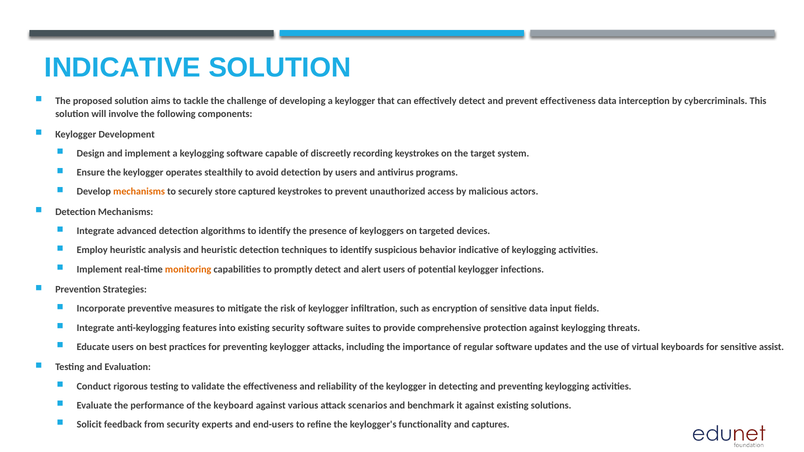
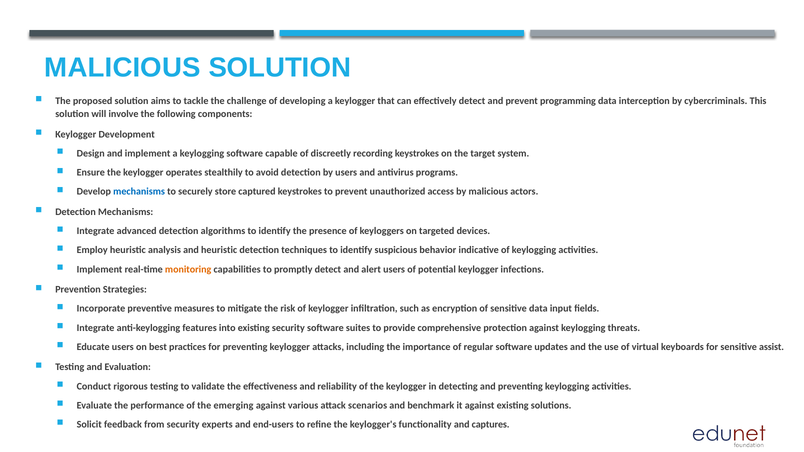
INDICATIVE: INDICATIVE -> MALICIOUS (123, 68)
prevent effectiveness: effectiveness -> programming (568, 101)
mechanisms colour: orange -> blue (139, 192)
keyboard: keyboard -> emerging (233, 406)
